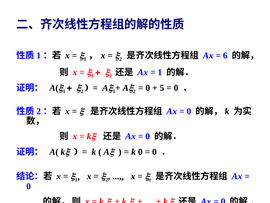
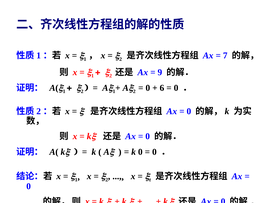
6: 6 -> 7 (225, 55)
1: 1 -> 9 (160, 72)
5: 5 -> 6 (162, 88)
